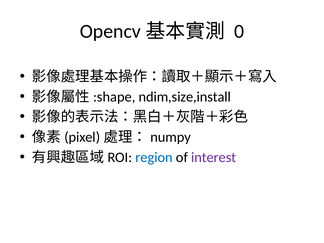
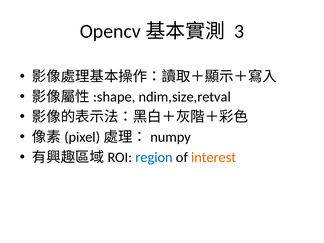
0: 0 -> 3 (239, 31)
ndim,size,install: ndim,size,install -> ndim,size,retval (185, 97)
interest colour: purple -> orange (214, 157)
